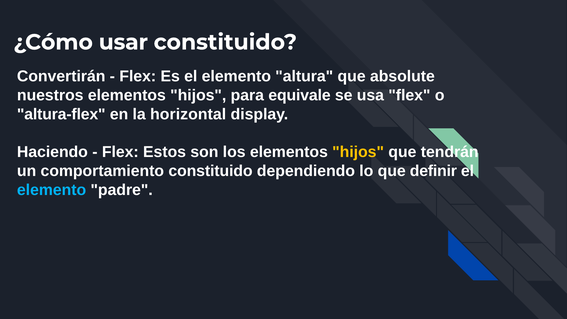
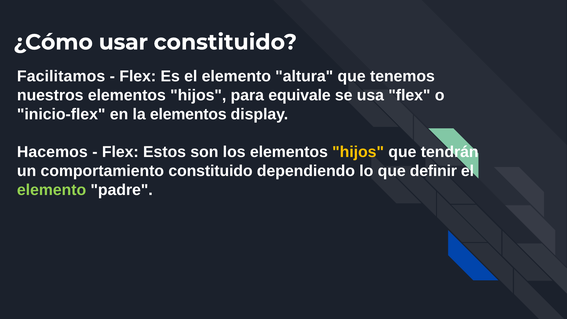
Convertirán: Convertirán -> Facilitamos (61, 76)
absolute: absolute -> tenemos (402, 76)
altura-flex: altura-flex -> inicio-flex (61, 114)
la horizontal: horizontal -> elementos (188, 114)
Haciendo: Haciendo -> Hacemos (52, 152)
elemento colour: light blue -> light green (52, 190)
